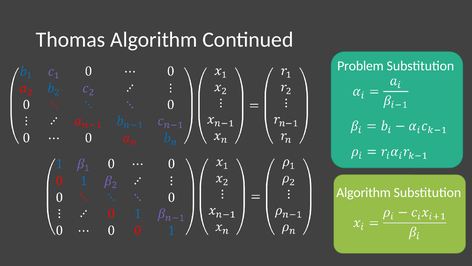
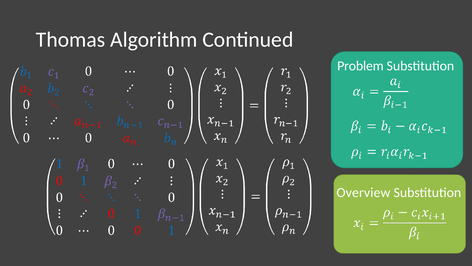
Algorithm: Algorithm -> Overview (363, 192)
